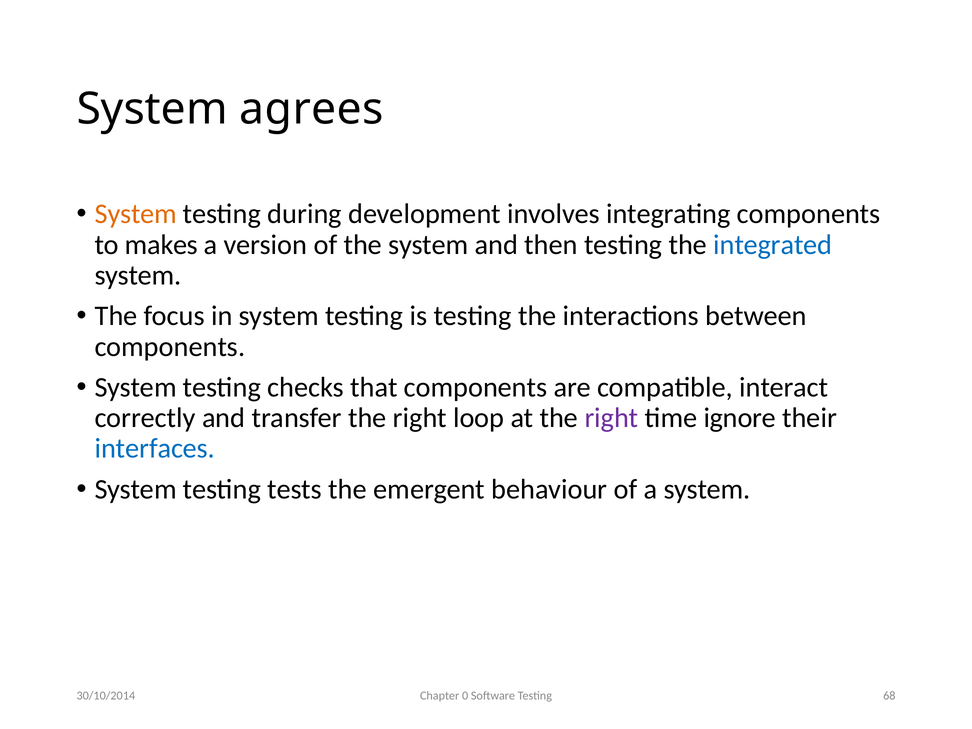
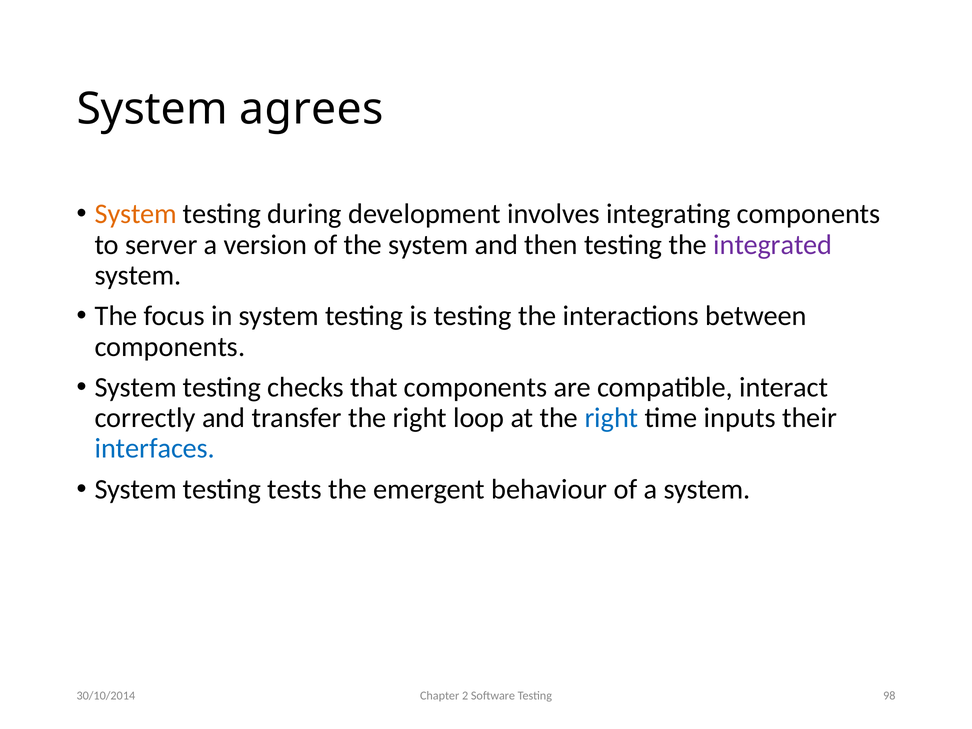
makes: makes -> server (161, 245)
integrated colour: blue -> purple (773, 245)
right colour: purple -> blue (611, 418)
ignore: ignore -> inputs (740, 418)
0: 0 -> 2 (465, 696)
68: 68 -> 98 (889, 696)
